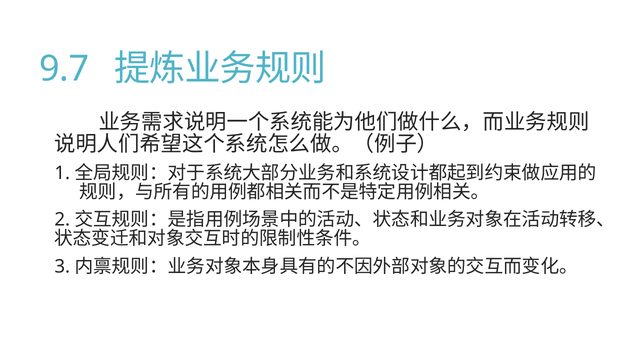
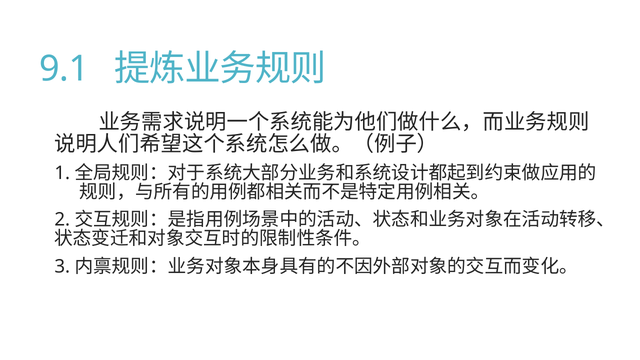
9.7: 9.7 -> 9.1 (64, 69)
